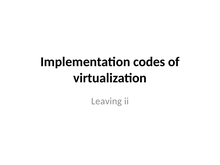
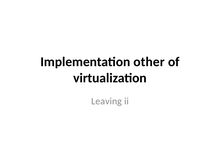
codes: codes -> other (149, 62)
